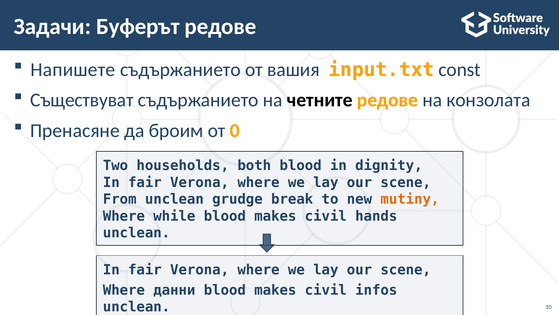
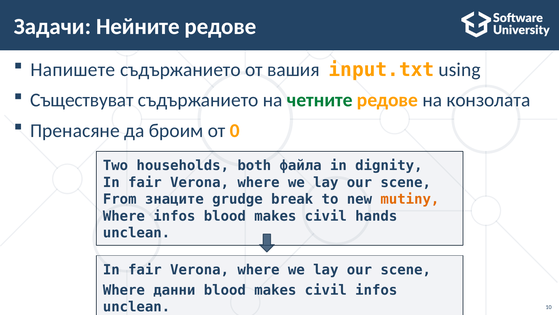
Буферът: Буферът -> Нейните (138, 26)
const: const -> using (460, 70)
четните colour: black -> green (320, 100)
both blood: blood -> файла (301, 165)
From unclean: unclean -> знаците (174, 199)
Where while: while -> infos (174, 216)
